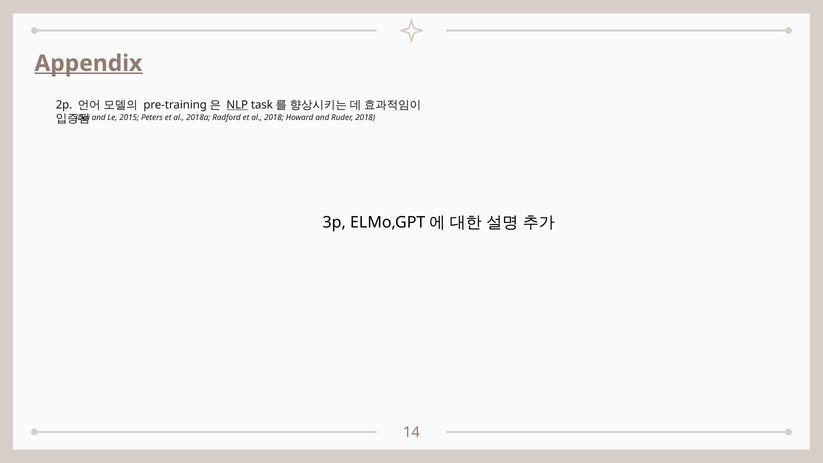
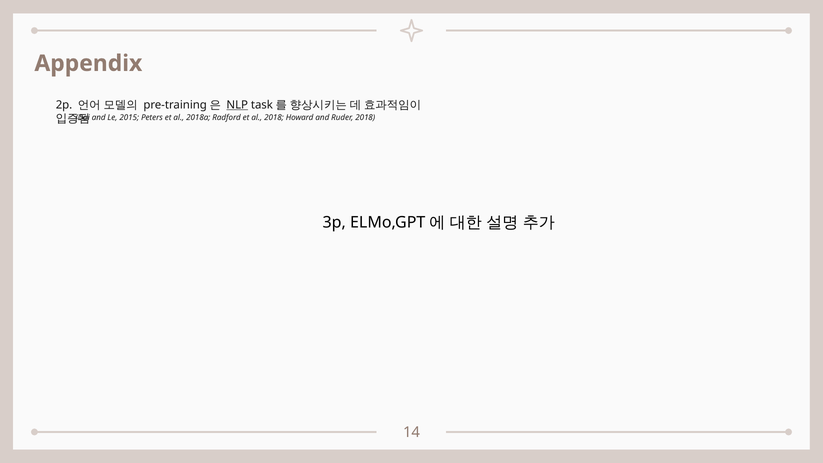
Appendix underline: present -> none (88, 63)
